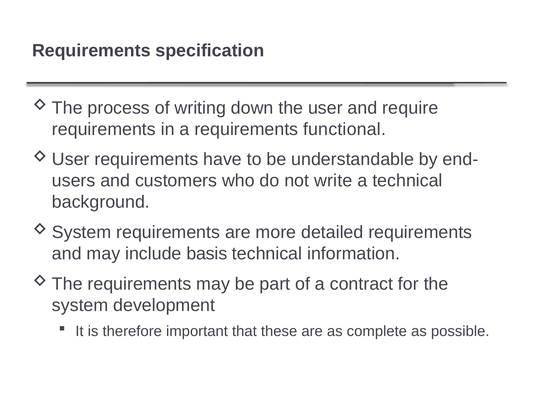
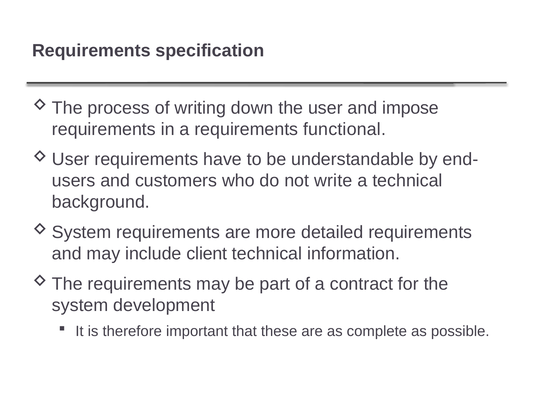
require: require -> impose (411, 108)
basis: basis -> client (207, 254)
